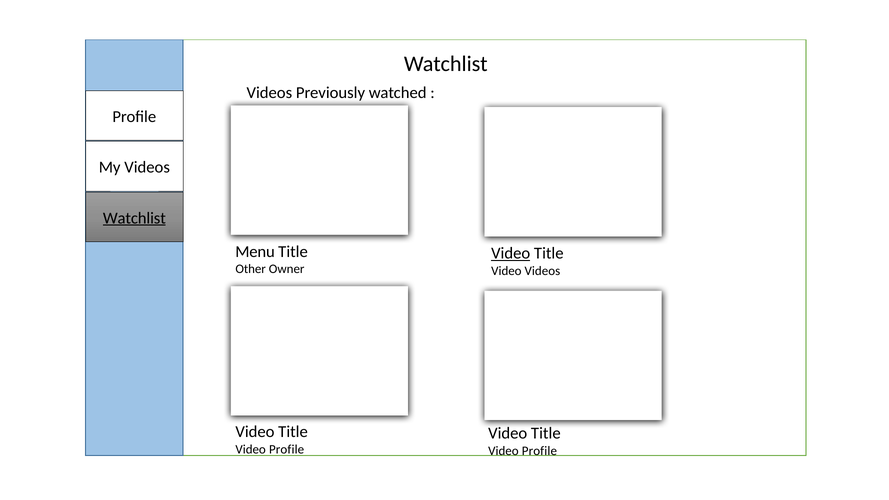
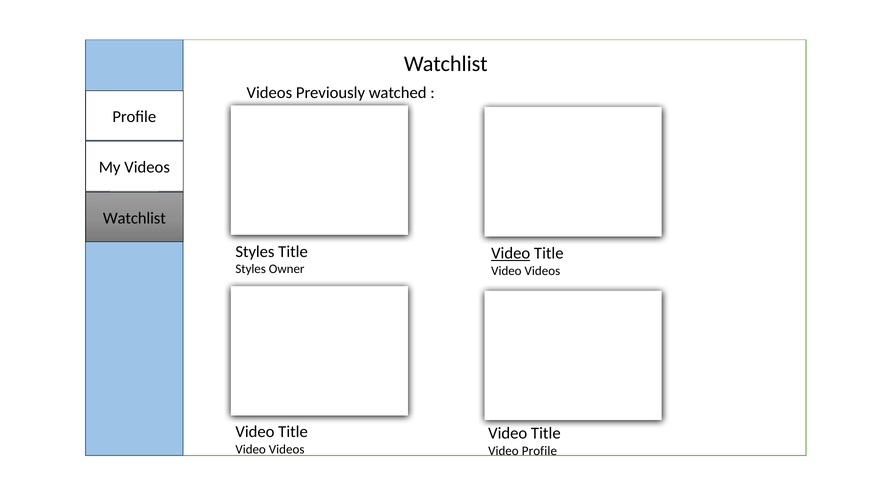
Watchlist underline: present -> none (134, 218)
Menu: Menu -> Styles (255, 252)
Other: Other -> Styles (251, 269)
Profile: Profile -> Videos (287, 449)
